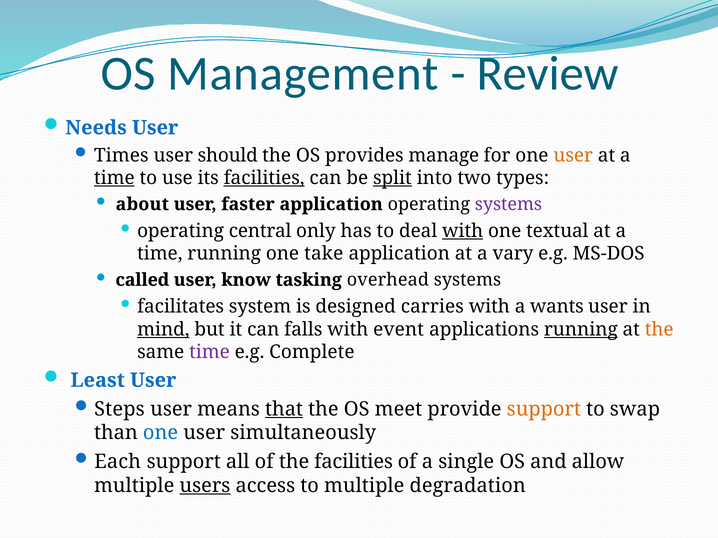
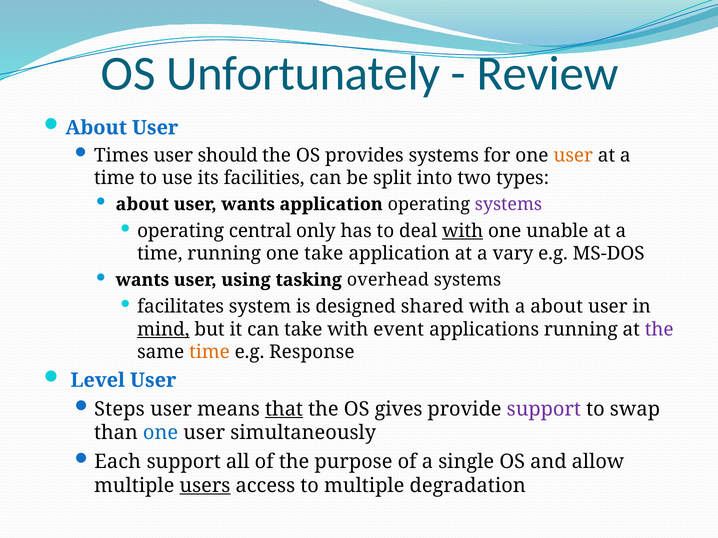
Management: Management -> Unfortunately (303, 74)
Needs: Needs -> About (96, 128)
provides manage: manage -> systems (444, 155)
time underline: present -> none (114, 178)
facilities underline: present -> none (264, 178)
split underline: present -> none (392, 178)
user faster: faster -> wants (248, 204)
textual: textual -> unable (557, 231)
called: called -> wants (142, 280)
know: know -> using (246, 280)
carries: carries -> shared (432, 307)
a wants: wants -> about (557, 307)
can falls: falls -> take (303, 330)
running underline: present -> none (581, 330)
the colour: orange -> purple (659, 330)
time colour: purple -> orange (209, 352)
Complete: Complete -> Response (312, 352)
Least: Least -> Level (98, 381)
meet: meet -> gives (399, 409)
support colour: orange -> purple (544, 409)
the facilities: facilities -> purpose (353, 462)
